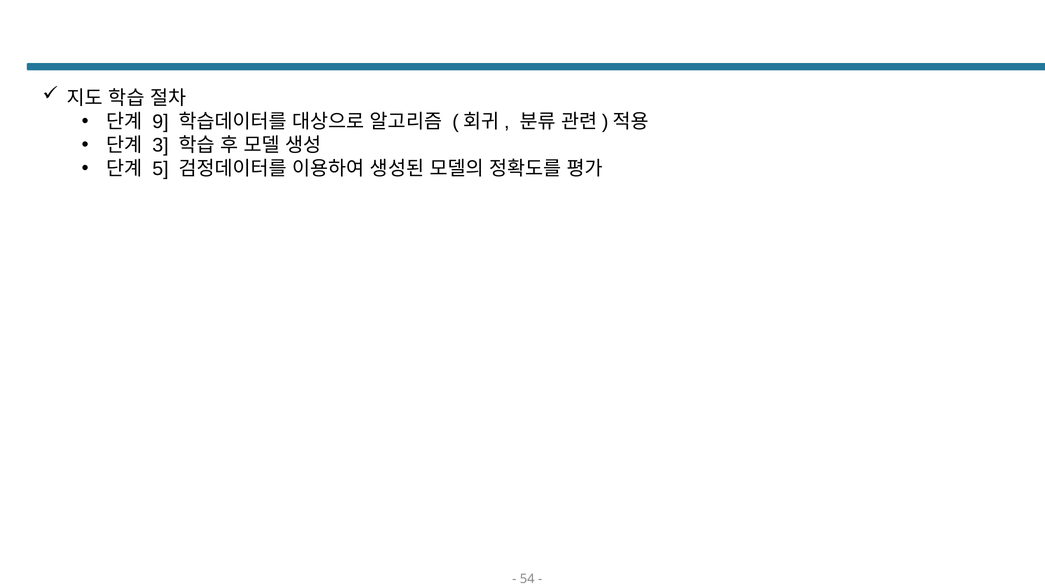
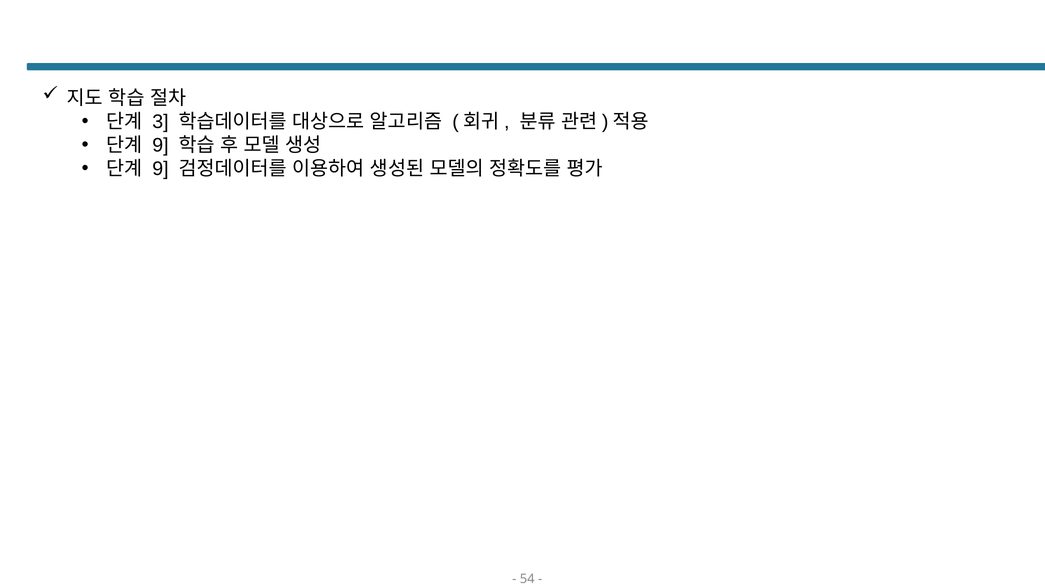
9: 9 -> 3 (161, 122)
3: 3 -> 9 (161, 145)
5: 5 -> 9 (161, 169)
